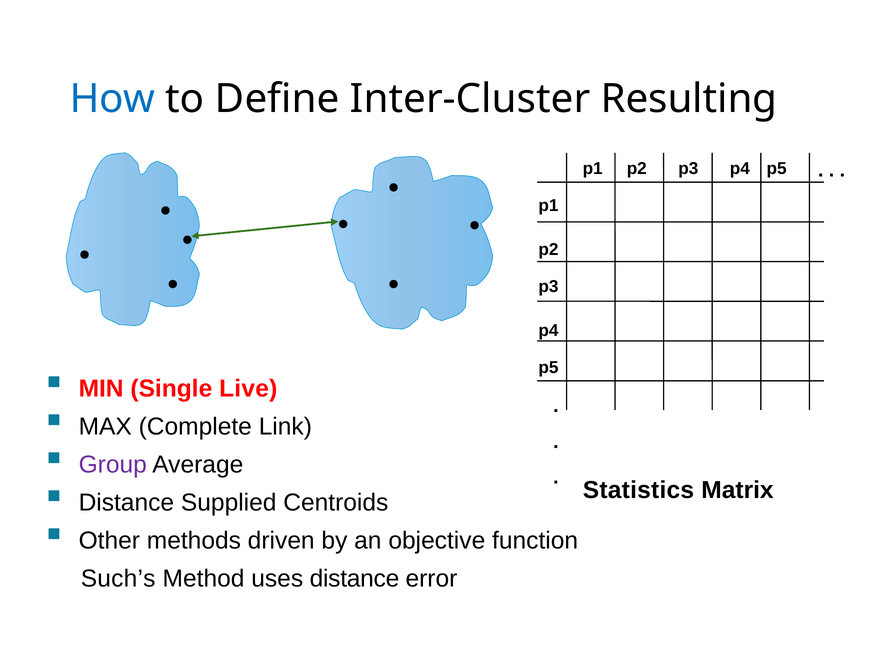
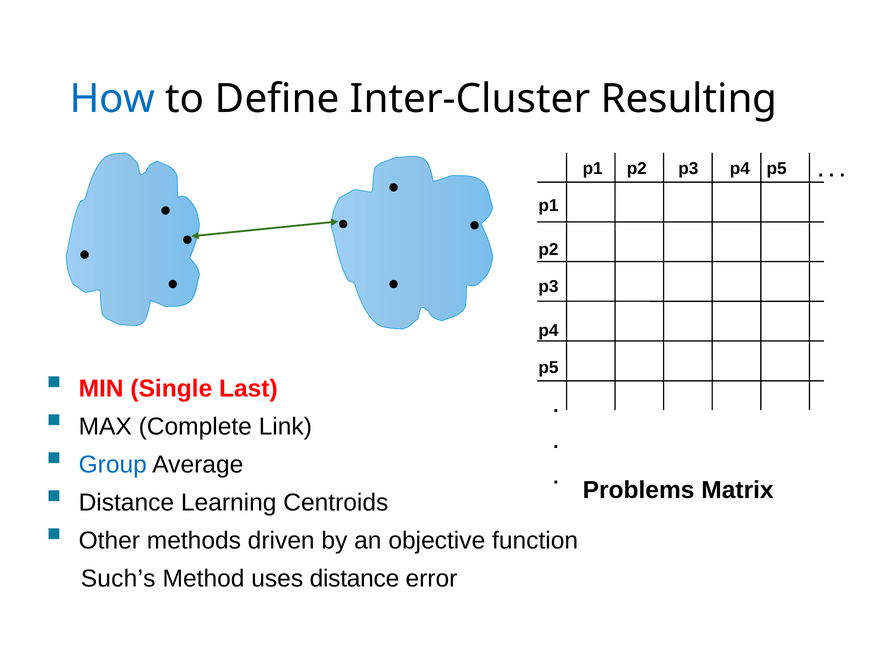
Live: Live -> Last (248, 389)
Group colour: purple -> blue (113, 465)
Statistics: Statistics -> Problems (639, 490)
Supplied: Supplied -> Learning (229, 503)
